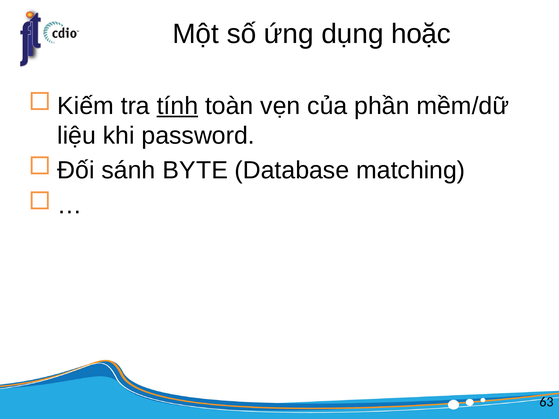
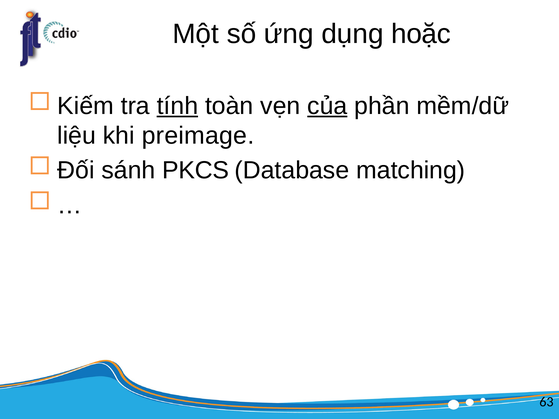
của underline: none -> present (327, 106)
password: password -> preimage (198, 136)
BYTE: BYTE -> PKCS (196, 171)
